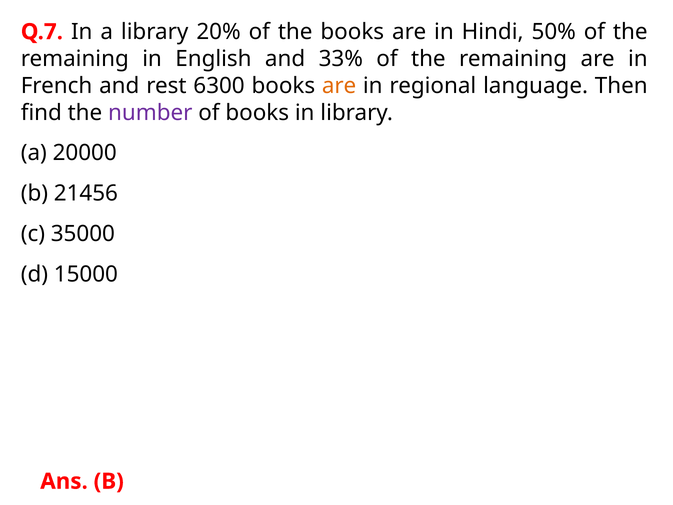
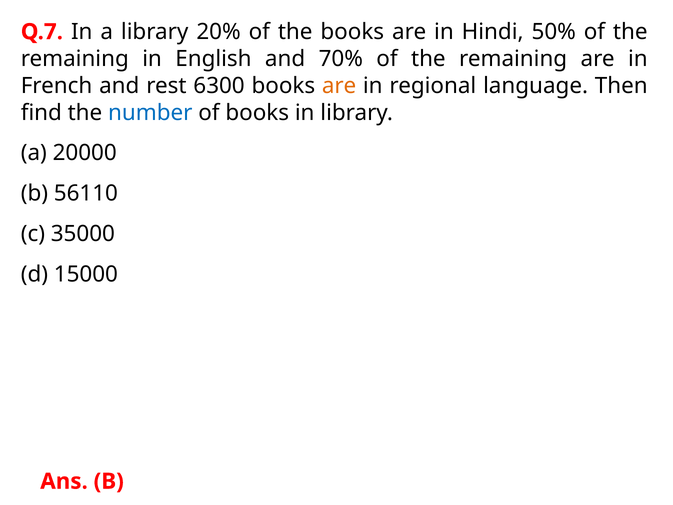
33%: 33% -> 70% (341, 59)
number colour: purple -> blue (150, 113)
21456: 21456 -> 56110 (86, 193)
